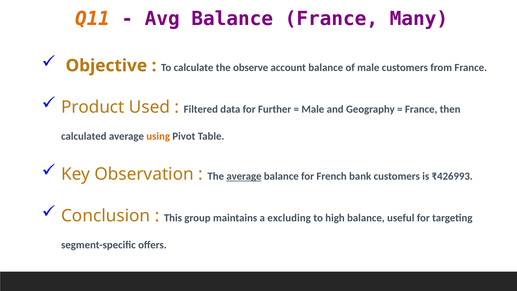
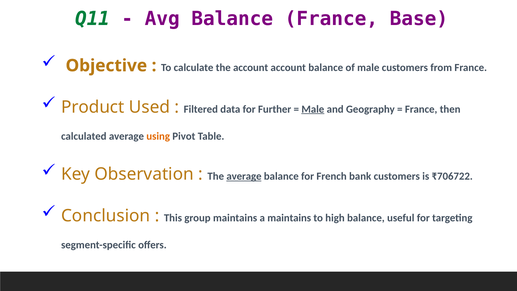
Q11 colour: orange -> green (93, 19)
Many: Many -> Base (419, 19)
the observe: observe -> account (251, 68)
Male underline: none -> present (313, 109)
₹426993: ₹426993 -> ₹706722 (452, 176)
a excluding: excluding -> maintains (289, 218)
